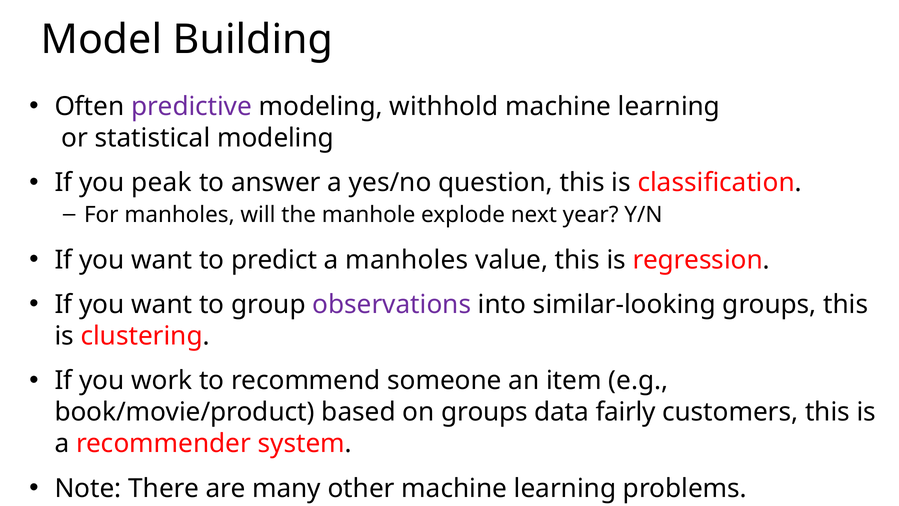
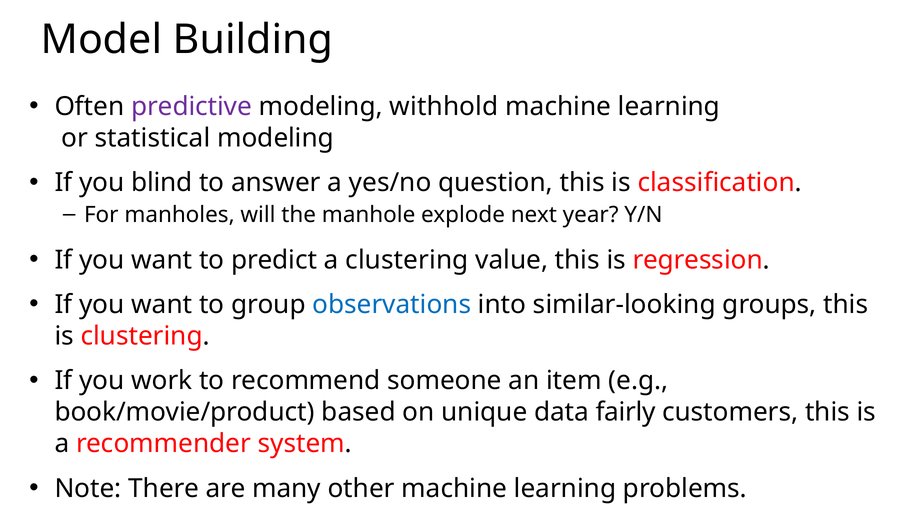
peak: peak -> blind (162, 183)
a manholes: manholes -> clustering (407, 260)
observations colour: purple -> blue (392, 304)
on groups: groups -> unique (484, 412)
